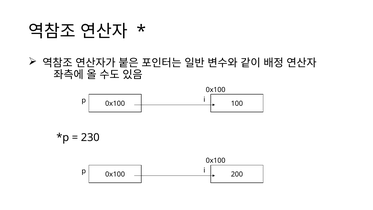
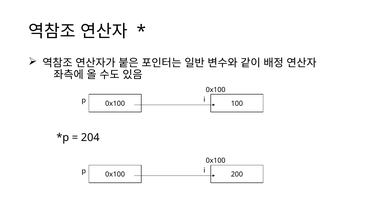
230: 230 -> 204 (90, 137)
